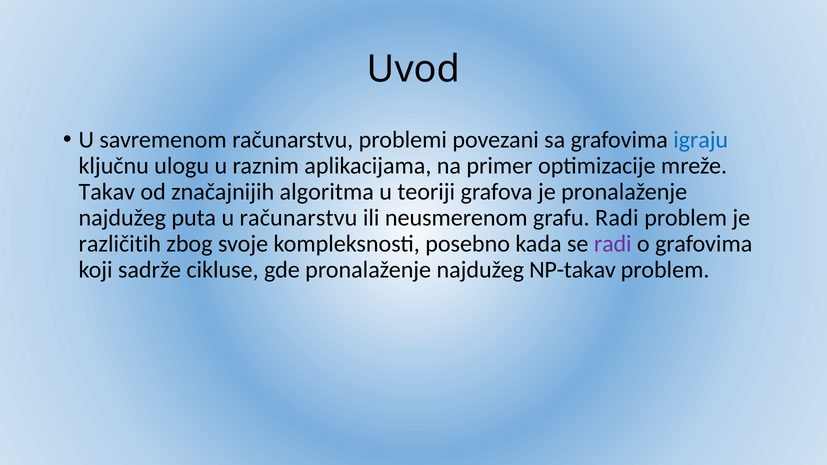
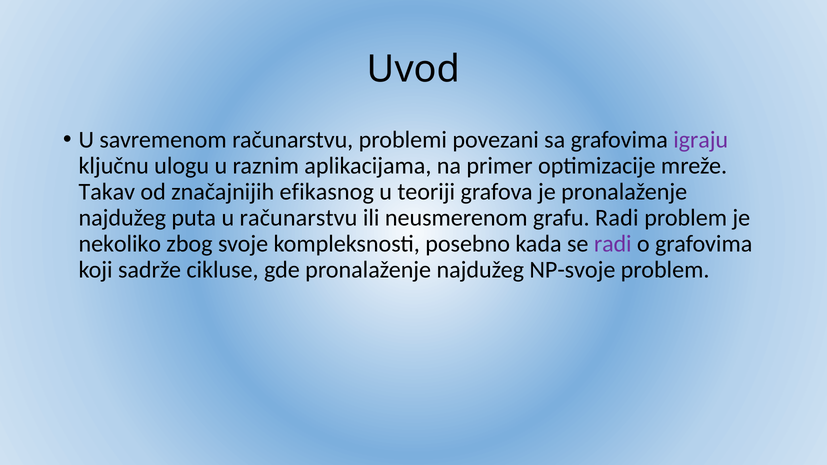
igraju colour: blue -> purple (701, 140)
algoritma: algoritma -> efikasnog (327, 192)
različitih: različitih -> nekoliko (120, 244)
NP-takav: NP-takav -> NP-svoje (572, 270)
